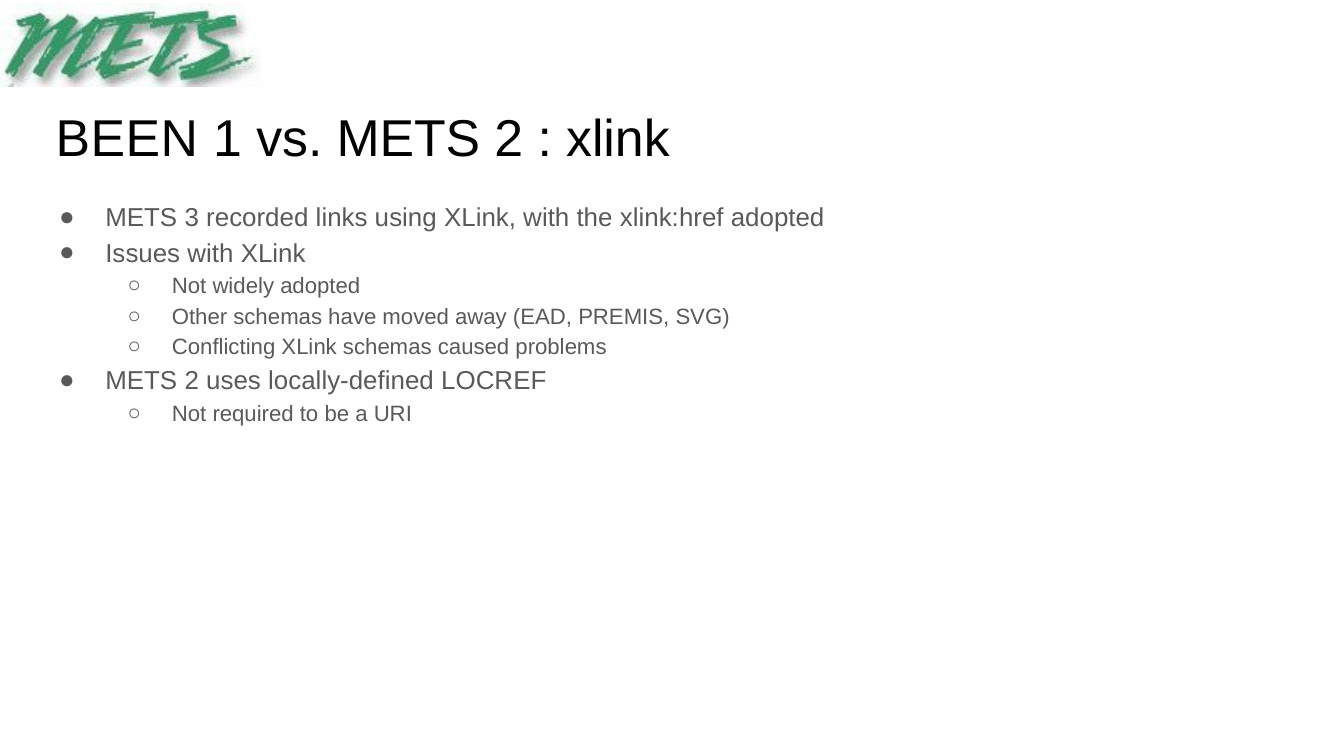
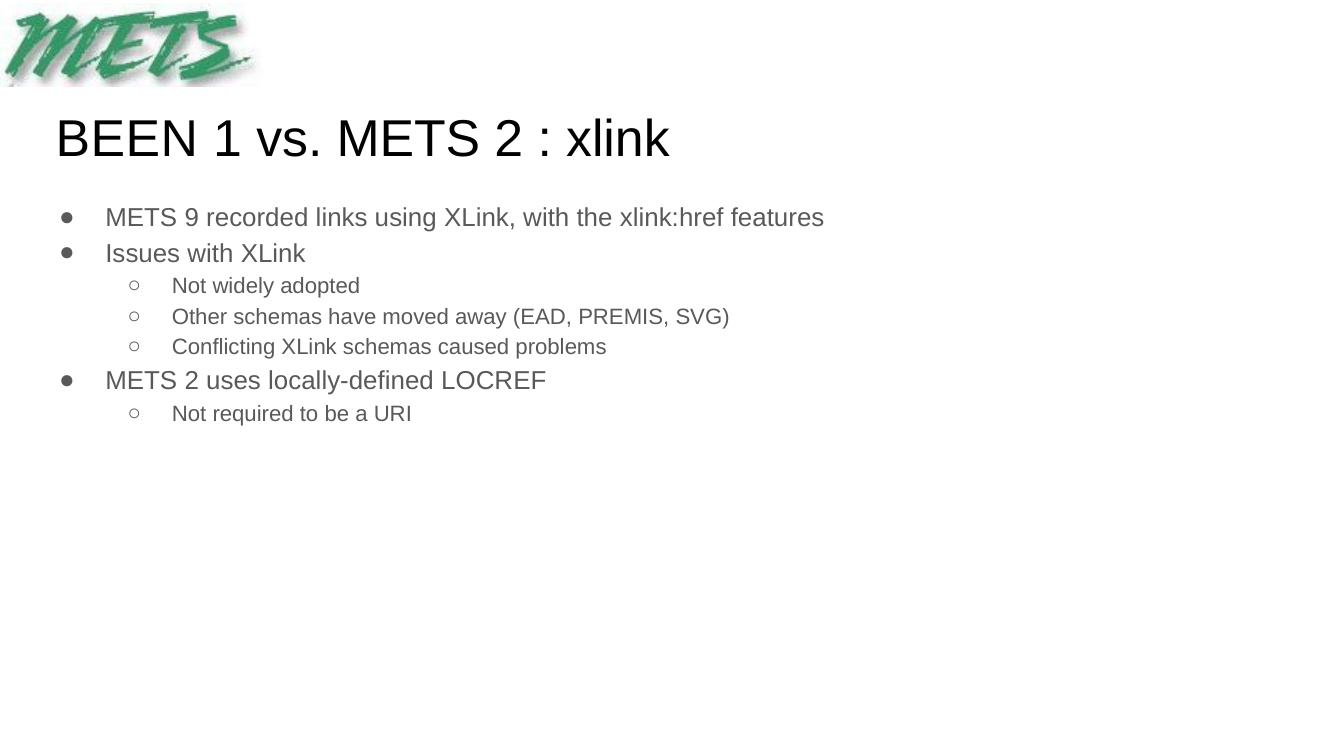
3: 3 -> 9 (192, 218)
xlink:href adopted: adopted -> features (778, 218)
